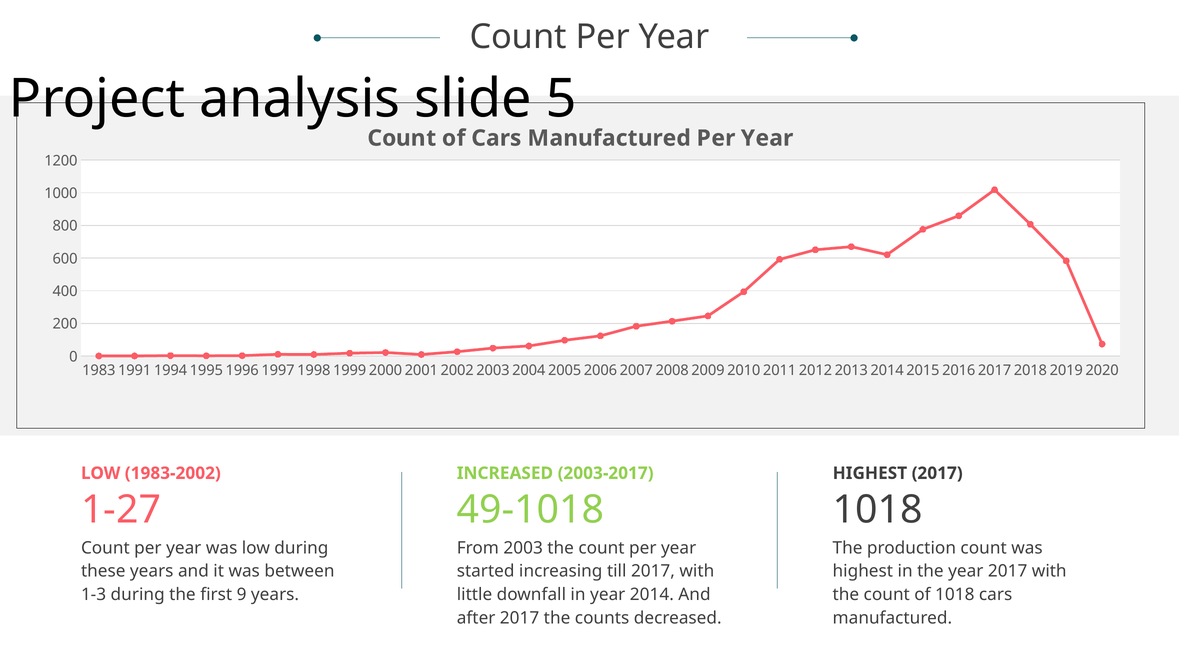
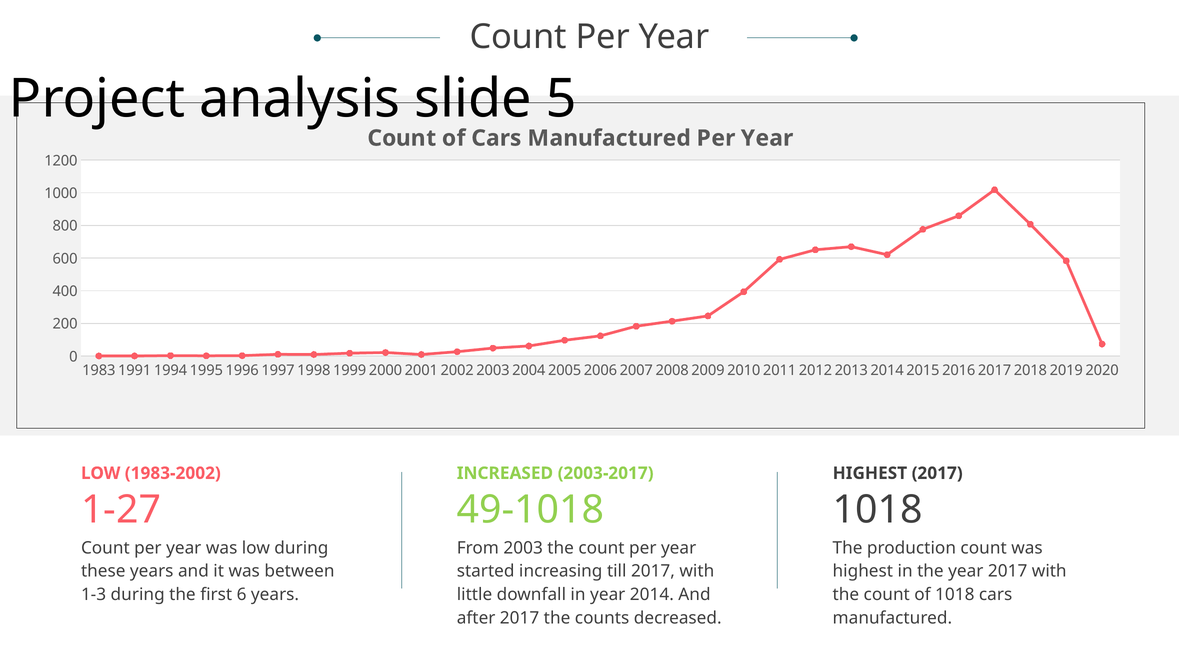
9: 9 -> 6 (242, 595)
